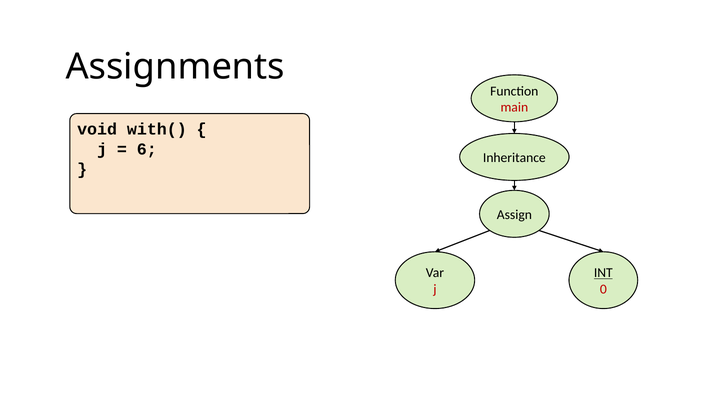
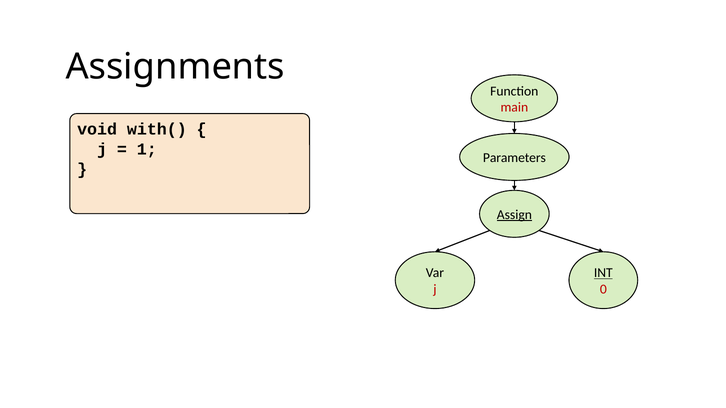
6: 6 -> 1 (147, 149)
Inheritance: Inheritance -> Parameters (514, 158)
Assign underline: none -> present (514, 215)
